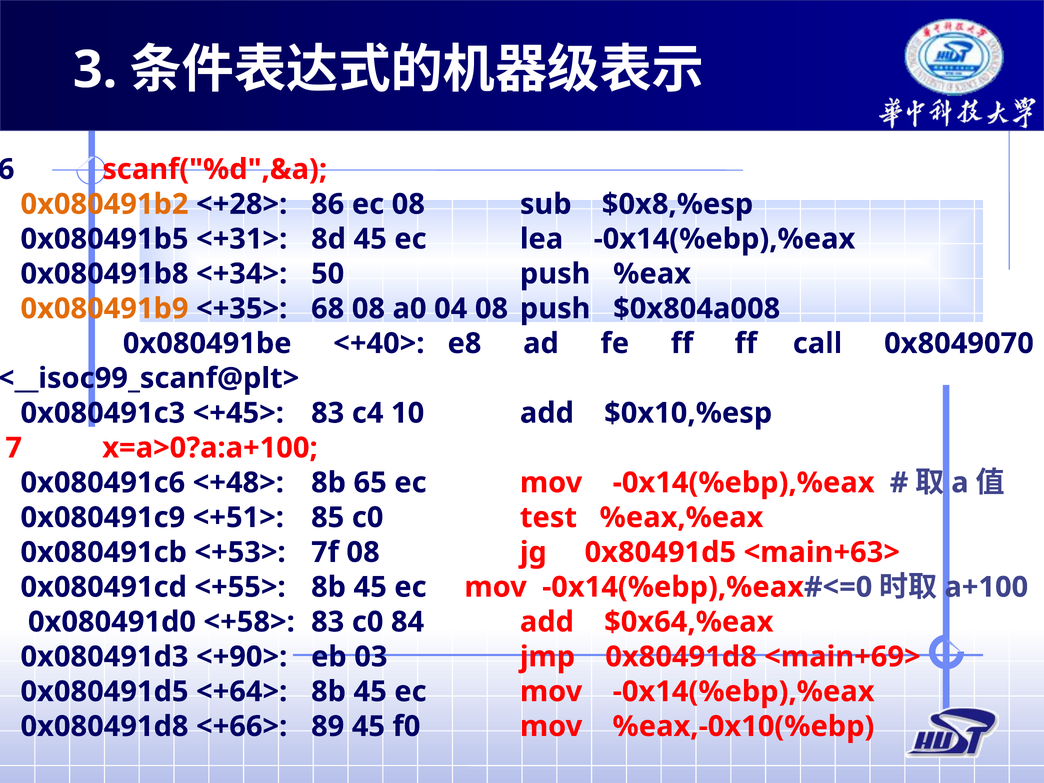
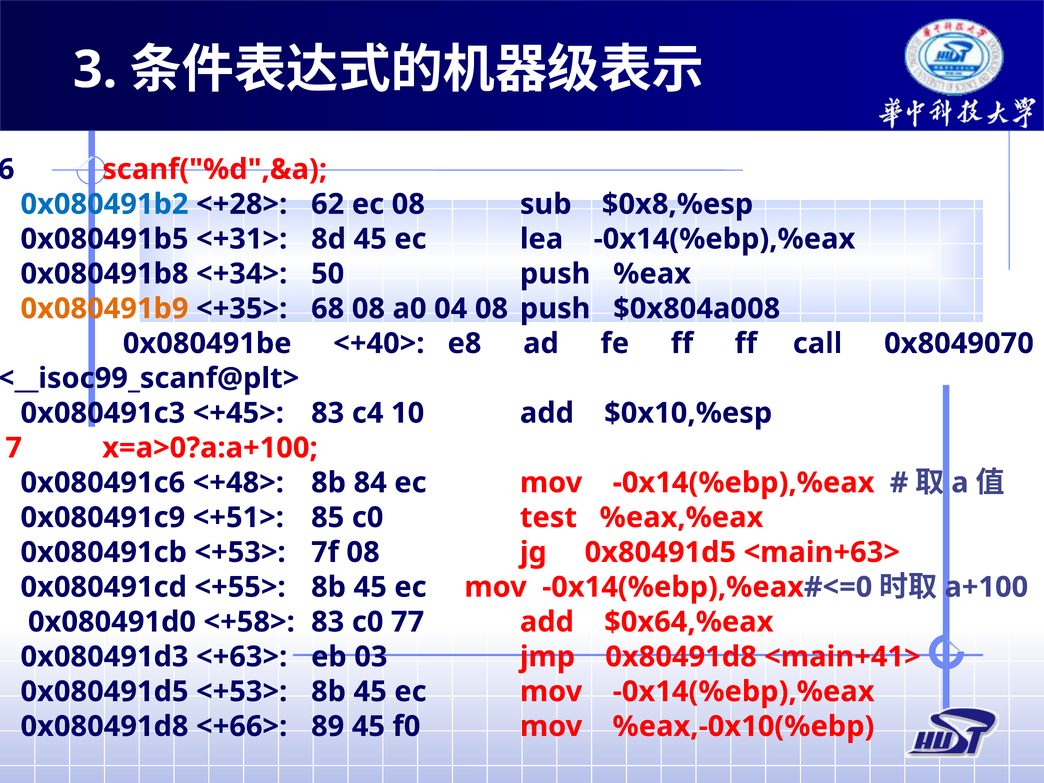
0x080491b2 colour: orange -> blue (104, 204)
86: 86 -> 62 (328, 204)
65: 65 -> 84 (370, 483)
84: 84 -> 77 (408, 622)
<+90>: <+90> -> <+63> (242, 657)
<main+69>: <main+69> -> <main+41> (842, 657)
0x080491d5 <+64>: <+64> -> <+53> (242, 692)
